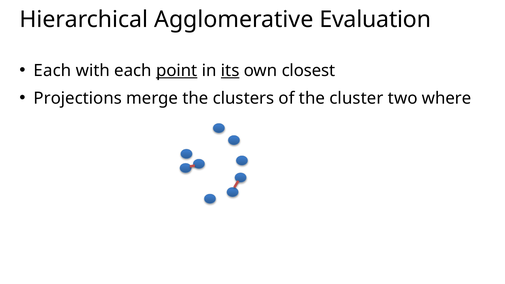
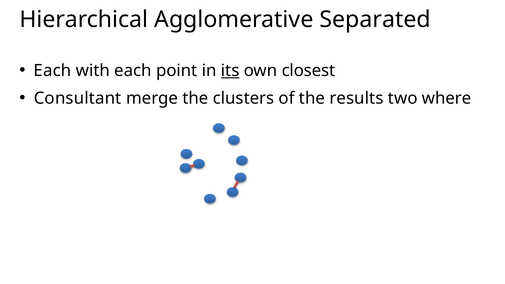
Evaluation: Evaluation -> Separated (375, 20)
point underline: present -> none (177, 71)
Projections: Projections -> Consultant (78, 98)
cluster: cluster -> results (356, 98)
